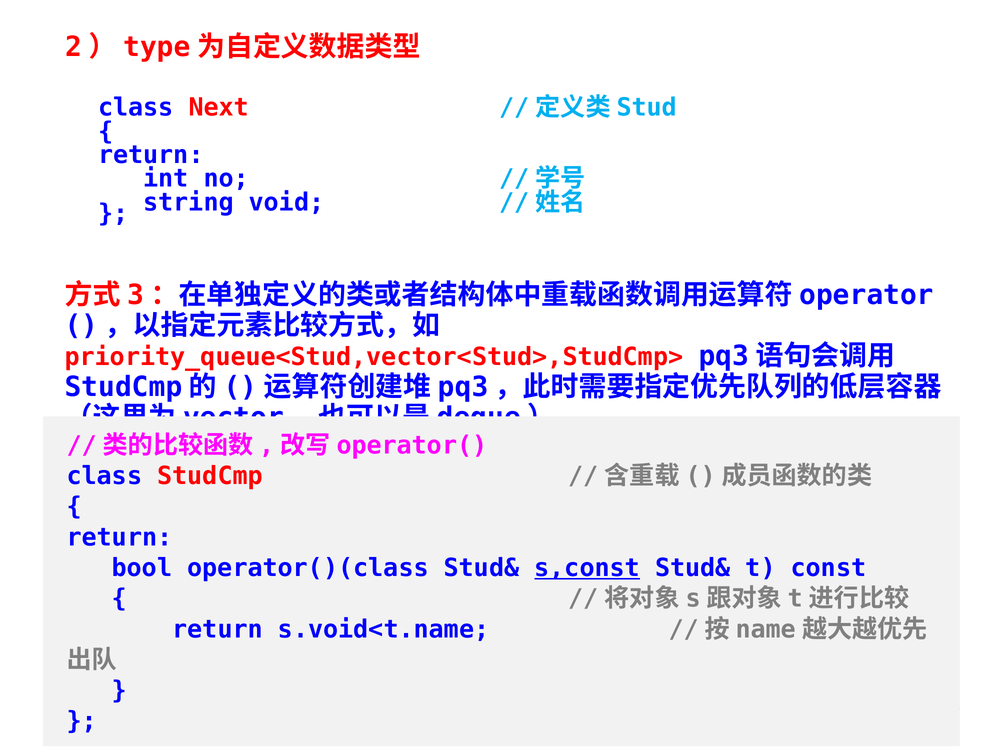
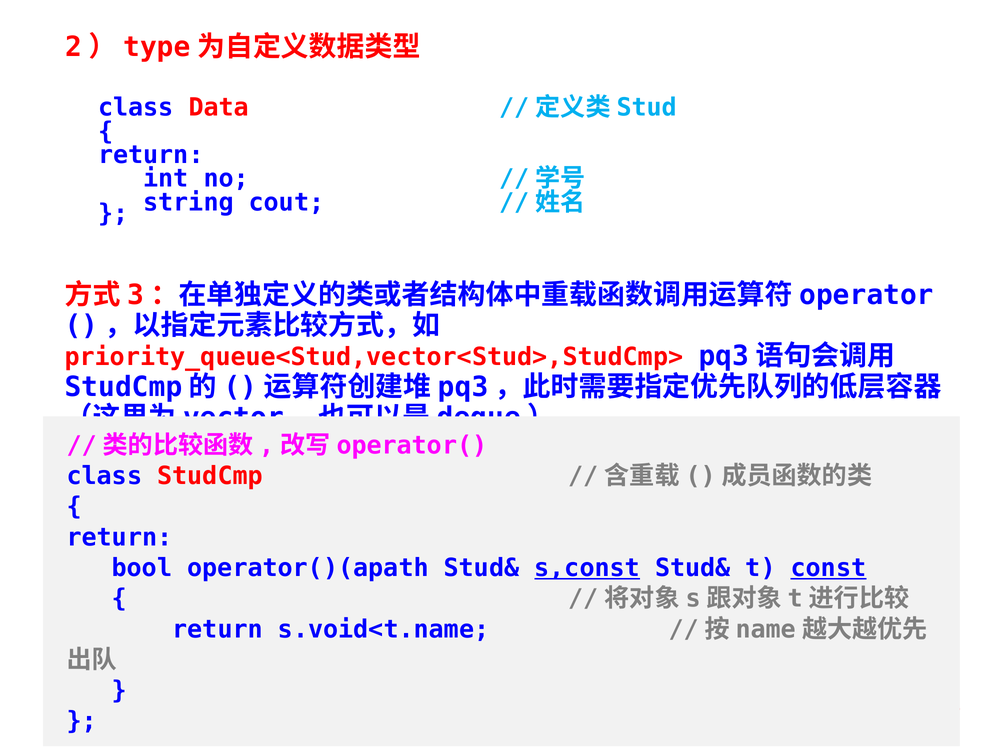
Next: Next -> Data (219, 108)
void: void -> cout (287, 202)
operator()(class: operator()(class -> operator()(apath (308, 568)
const underline: none -> present (828, 568)
